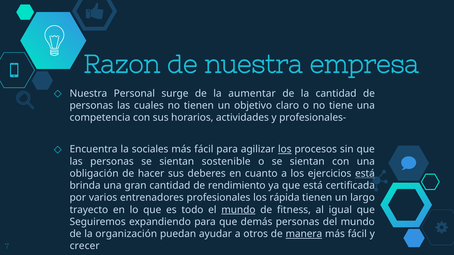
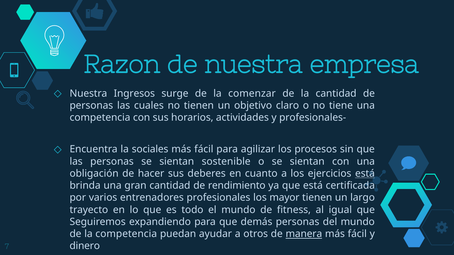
Personal: Personal -> Ingresos (134, 94)
aumentar: aumentar -> comenzar (252, 94)
los underline: present -> none (285, 150)
rápida: rápida -> mayor (285, 198)
mundo underline: present -> none (238, 210)
la organización: organización -> competencia (126, 234)
crecer: crecer -> dinero (85, 246)
